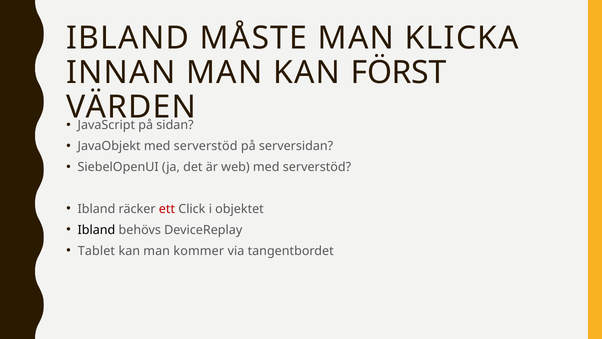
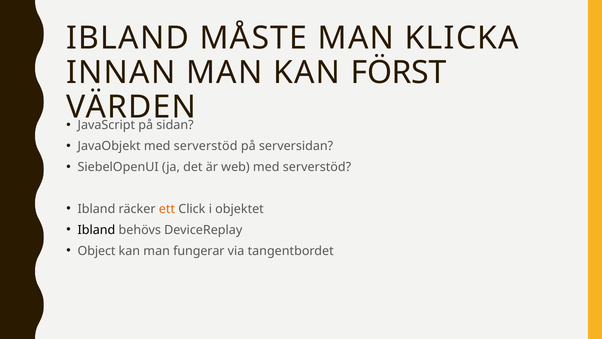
ett colour: red -> orange (167, 209)
Tablet: Tablet -> Object (97, 251)
kommer: kommer -> fungerar (199, 251)
